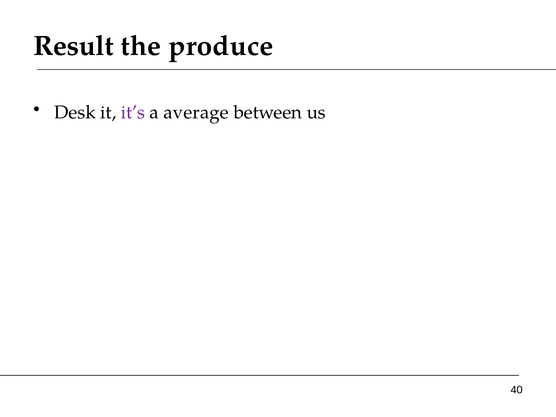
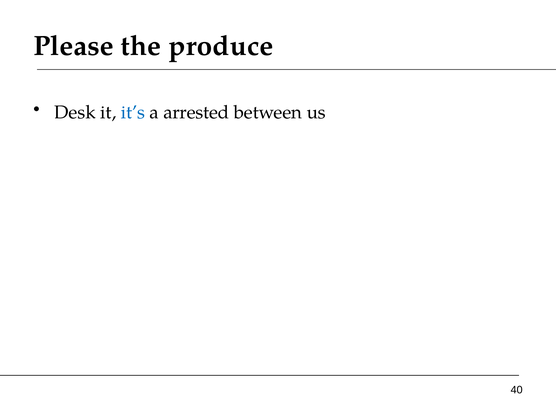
Result: Result -> Please (73, 46)
it’s colour: purple -> blue (133, 113)
average: average -> arrested (196, 113)
